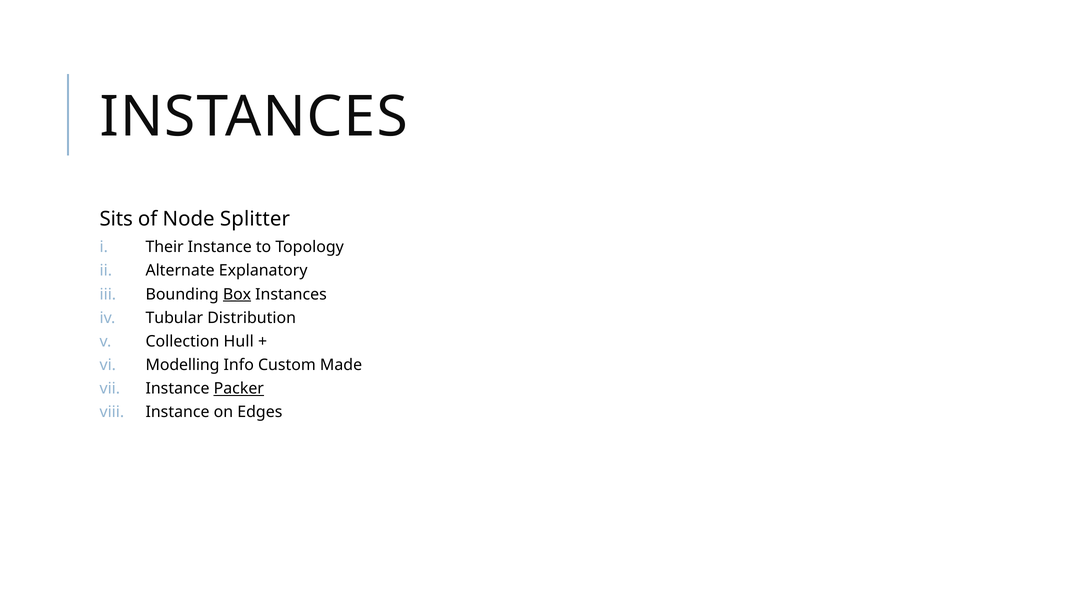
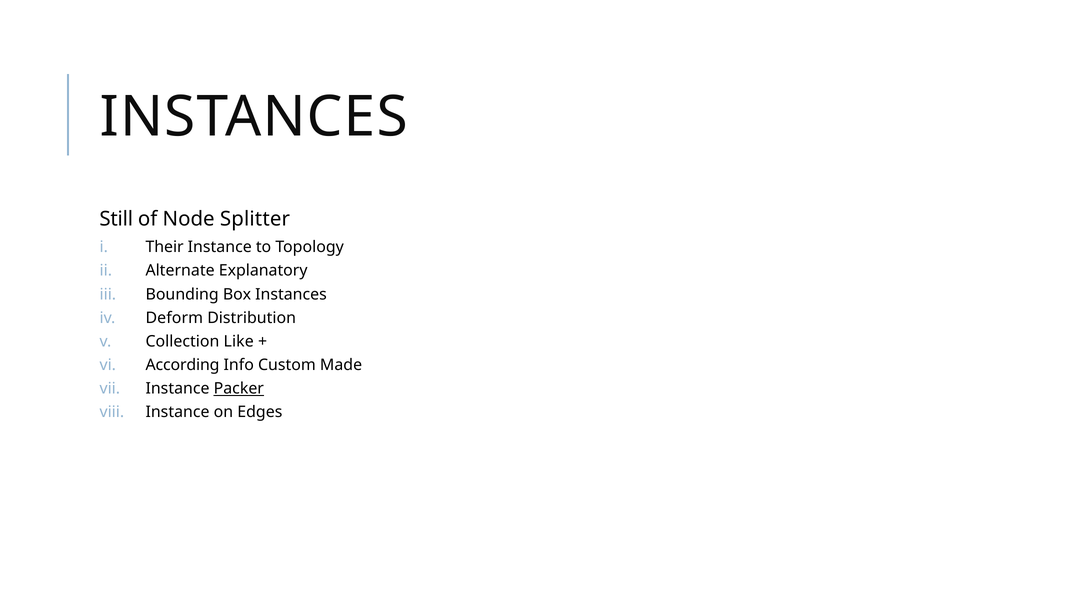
Sits: Sits -> Still (116, 219)
Box underline: present -> none (237, 294)
Tubular: Tubular -> Deform (174, 318)
Hull: Hull -> Like (239, 341)
Modelling: Modelling -> According (183, 365)
